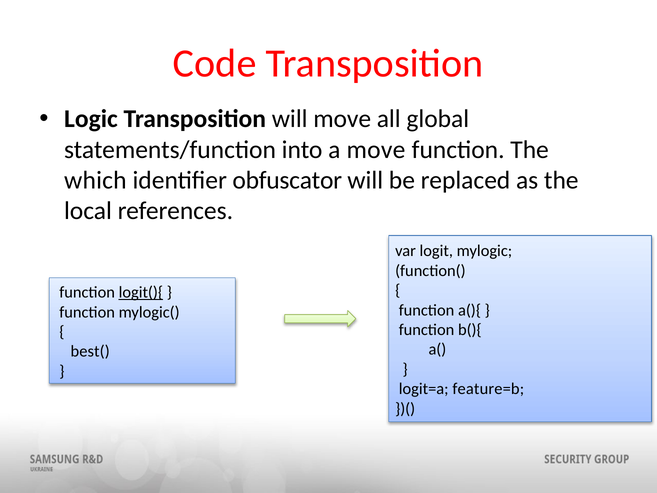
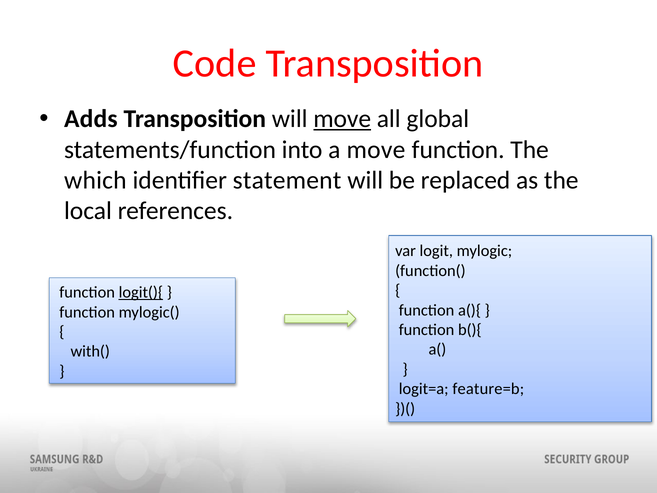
Logic: Logic -> Adds (91, 119)
move underline: none -> present (342, 119)
obfuscator: obfuscator -> statement (287, 180)
best(: best( -> with( (90, 351)
